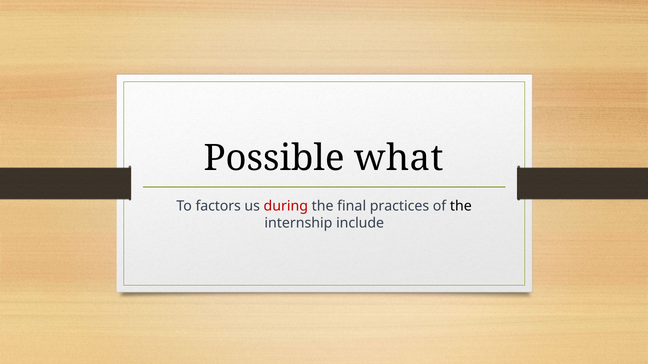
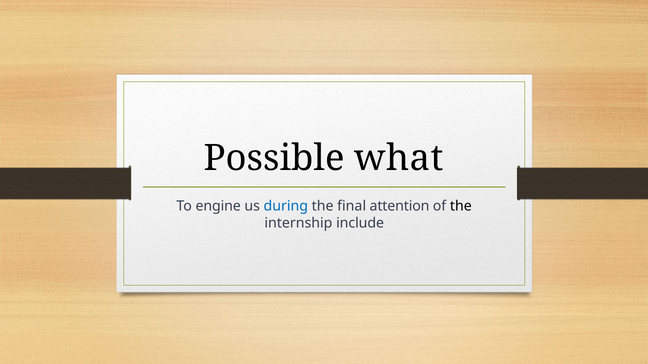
factors: factors -> engine (218, 206)
during colour: red -> blue (286, 206)
practices: practices -> attention (400, 206)
